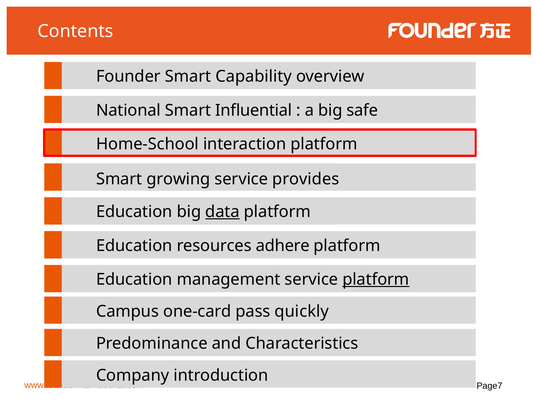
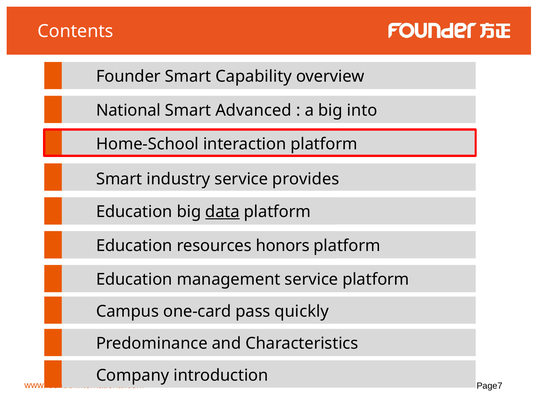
Influential: Influential -> Advanced (254, 110)
safe: safe -> into (362, 110)
growing: growing -> industry (178, 179)
adhere: adhere -> honors (283, 246)
platform underline: present -> none (376, 279)
